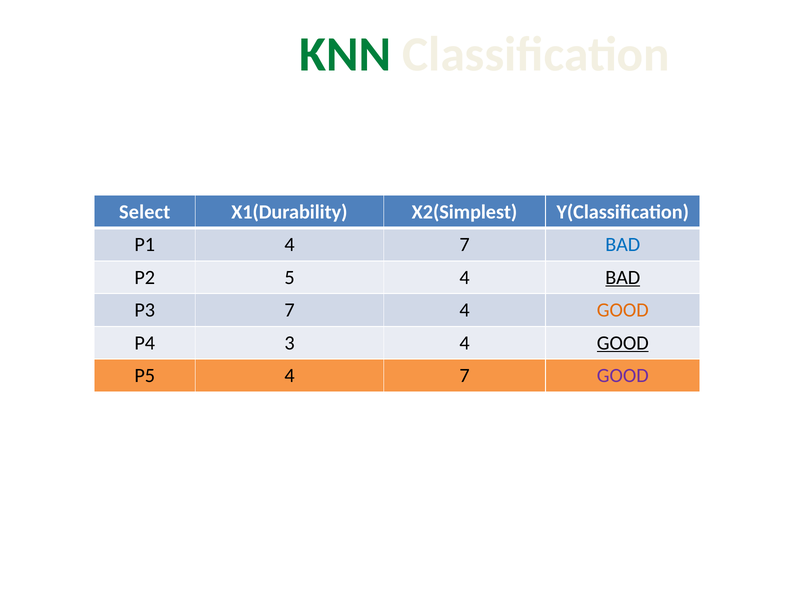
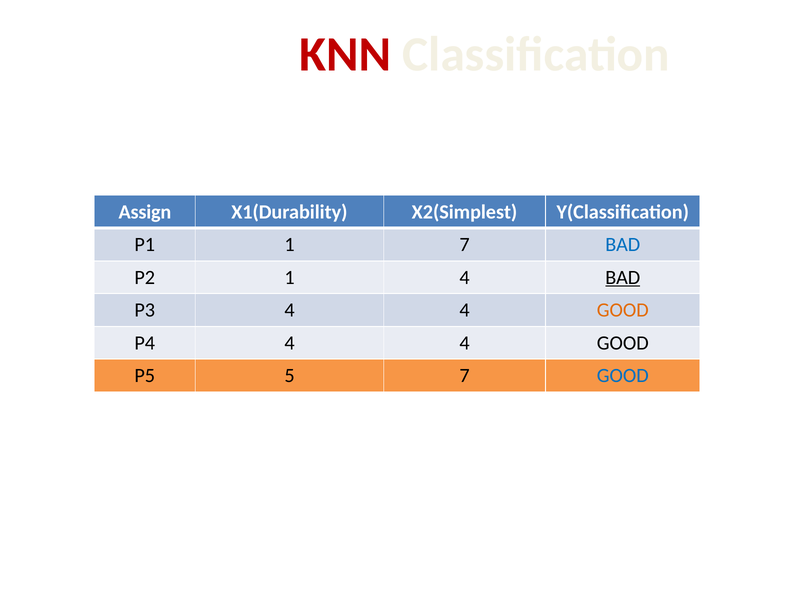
KNN colour: green -> red (345, 54)
Select: Select -> Assign (145, 212)
P1 4: 4 -> 1 (290, 245)
P2 5: 5 -> 1 (290, 277)
P3 7: 7 -> 4 (290, 310)
P4 3: 3 -> 4 (290, 343)
GOOD underline: present -> none (623, 343)
P5 4: 4 -> 5 (290, 376)
GOOD colour: purple -> blue (623, 376)
